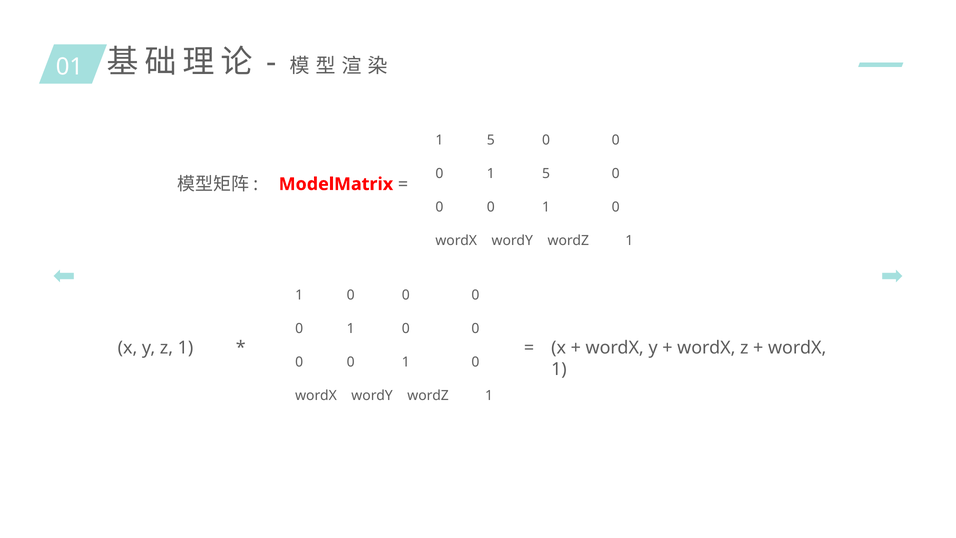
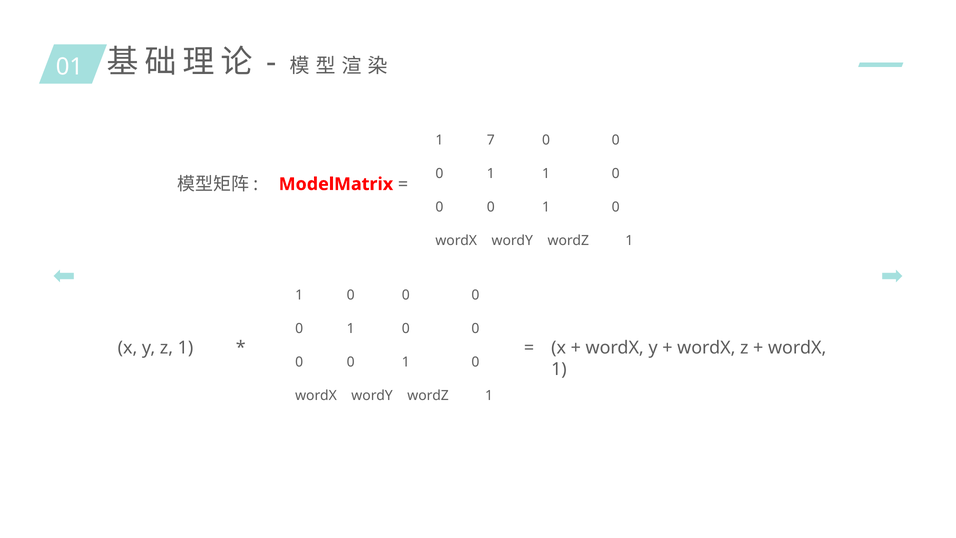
5: 5 -> 7 (491, 140)
0 1 5: 5 -> 1 (546, 174)
